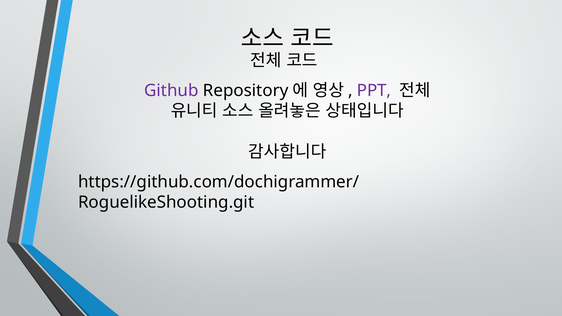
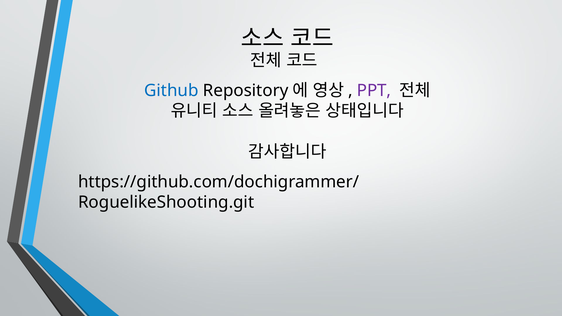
Github colour: purple -> blue (171, 91)
